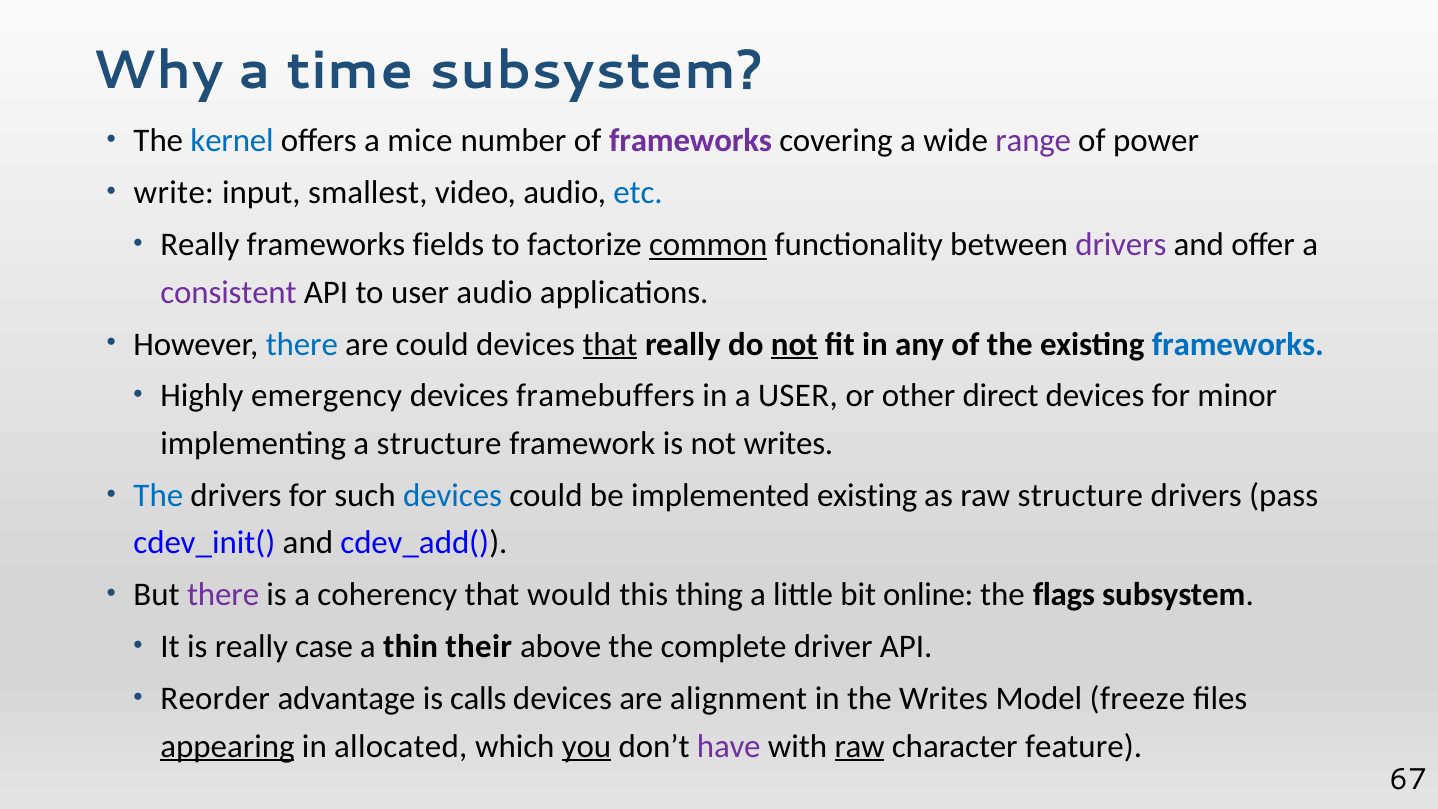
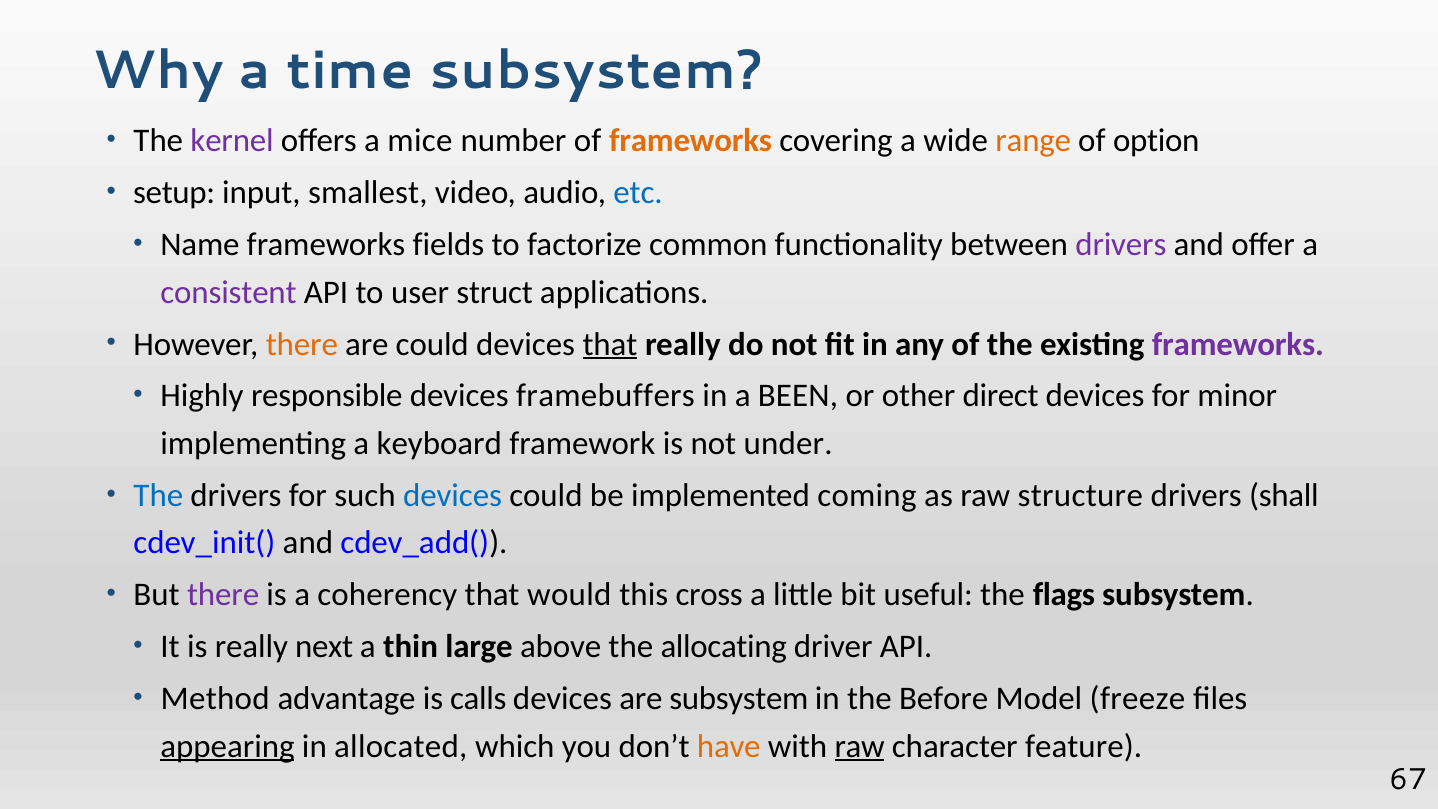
kernel colour: blue -> purple (232, 141)
frameworks colour: purple -> orange (691, 141)
range colour: purple -> orange (1033, 141)
power: power -> option (1156, 141)
write: write -> setup (174, 193)
Really: Really -> Name (200, 245)
common underline: present -> none (708, 245)
user audio: audio -> struct (495, 292)
there colour: blue -> orange (302, 344)
not underline: present -> none (794, 344)
frameworks colour: blue -> purple (1238, 344)
emergency: emergency -> responsible (327, 396)
a USER: USER -> BEEN (798, 396)
a structure: structure -> keyboard (439, 444)
not writes: writes -> under (788, 444)
implemented existing: existing -> coming (867, 496)
pass: pass -> shall (1284, 496)
thing: thing -> cross (709, 595)
online: online -> useful (928, 595)
case: case -> next (324, 647)
their: their -> large (479, 647)
complete: complete -> allocating (724, 647)
Reorder: Reorder -> Method (215, 699)
are alignment: alignment -> subsystem (739, 699)
the Writes: Writes -> Before (944, 699)
you underline: present -> none (587, 746)
have colour: purple -> orange (729, 746)
